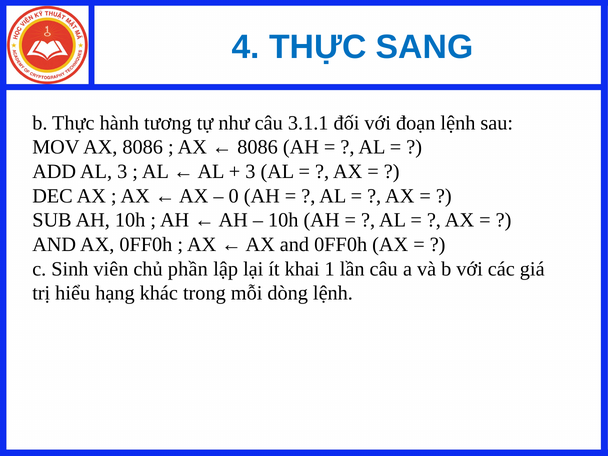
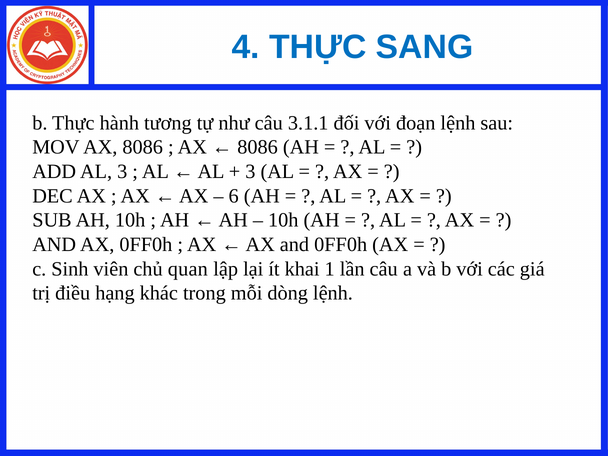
0: 0 -> 6 (234, 196)
phần: phần -> quan (188, 269)
hiểu: hiểu -> điều (73, 293)
